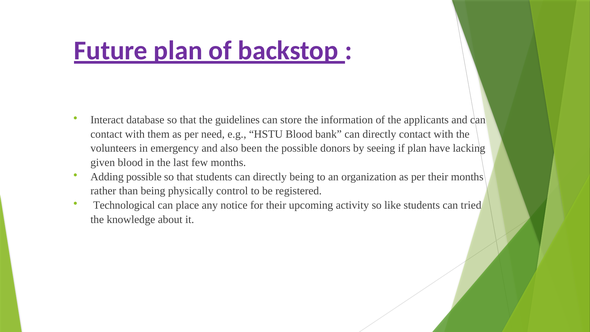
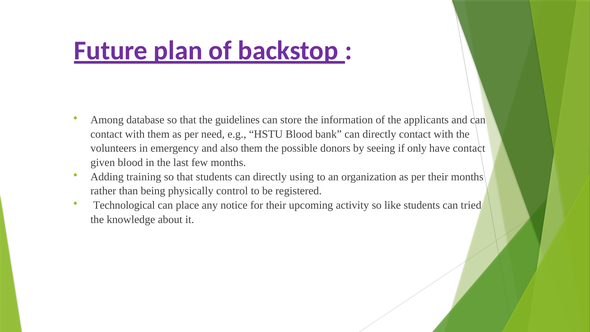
Interact: Interact -> Among (107, 120)
also been: been -> them (252, 148)
if plan: plan -> only (417, 148)
have lacking: lacking -> contact (469, 148)
Adding possible: possible -> training (144, 177)
directly being: being -> using (302, 177)
